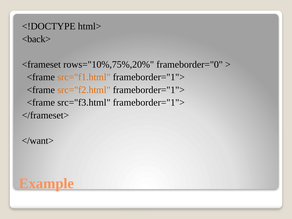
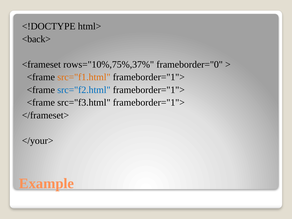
rows="10%,75%,20%: rows="10%,75%,20% -> rows="10%,75%,37% (109, 64)
src="f2.html colour: orange -> blue (84, 90)
</want>: </want> -> </your> (38, 141)
